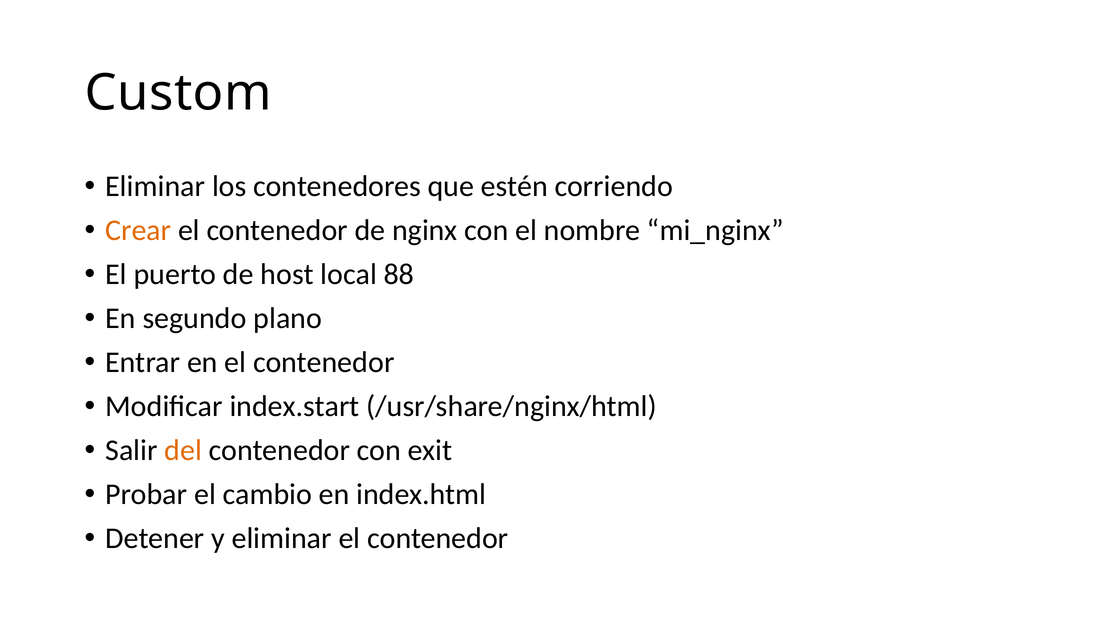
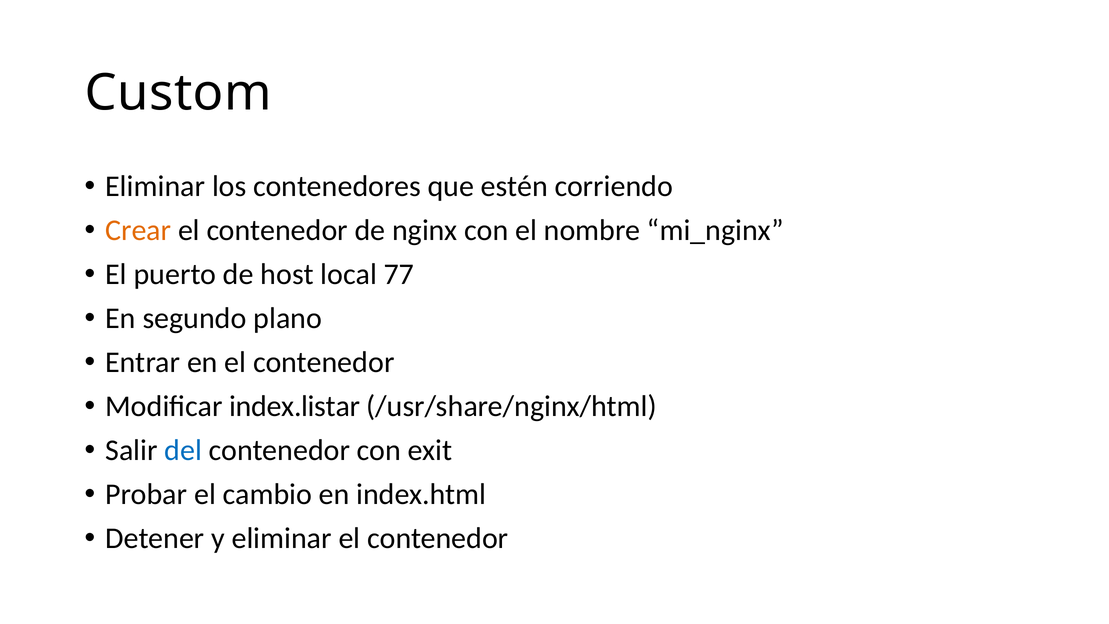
88: 88 -> 77 (399, 274)
index.start: index.start -> index.listar (295, 406)
del colour: orange -> blue (183, 450)
